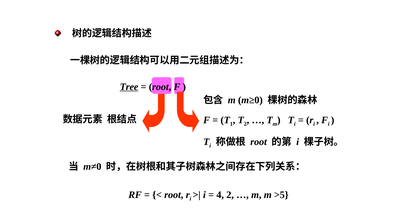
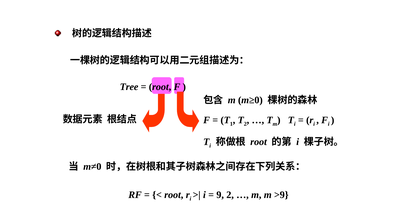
Tree underline: present -> none (129, 87)
4: 4 -> 9 (220, 195)
>5: >5 -> >9 (281, 195)
